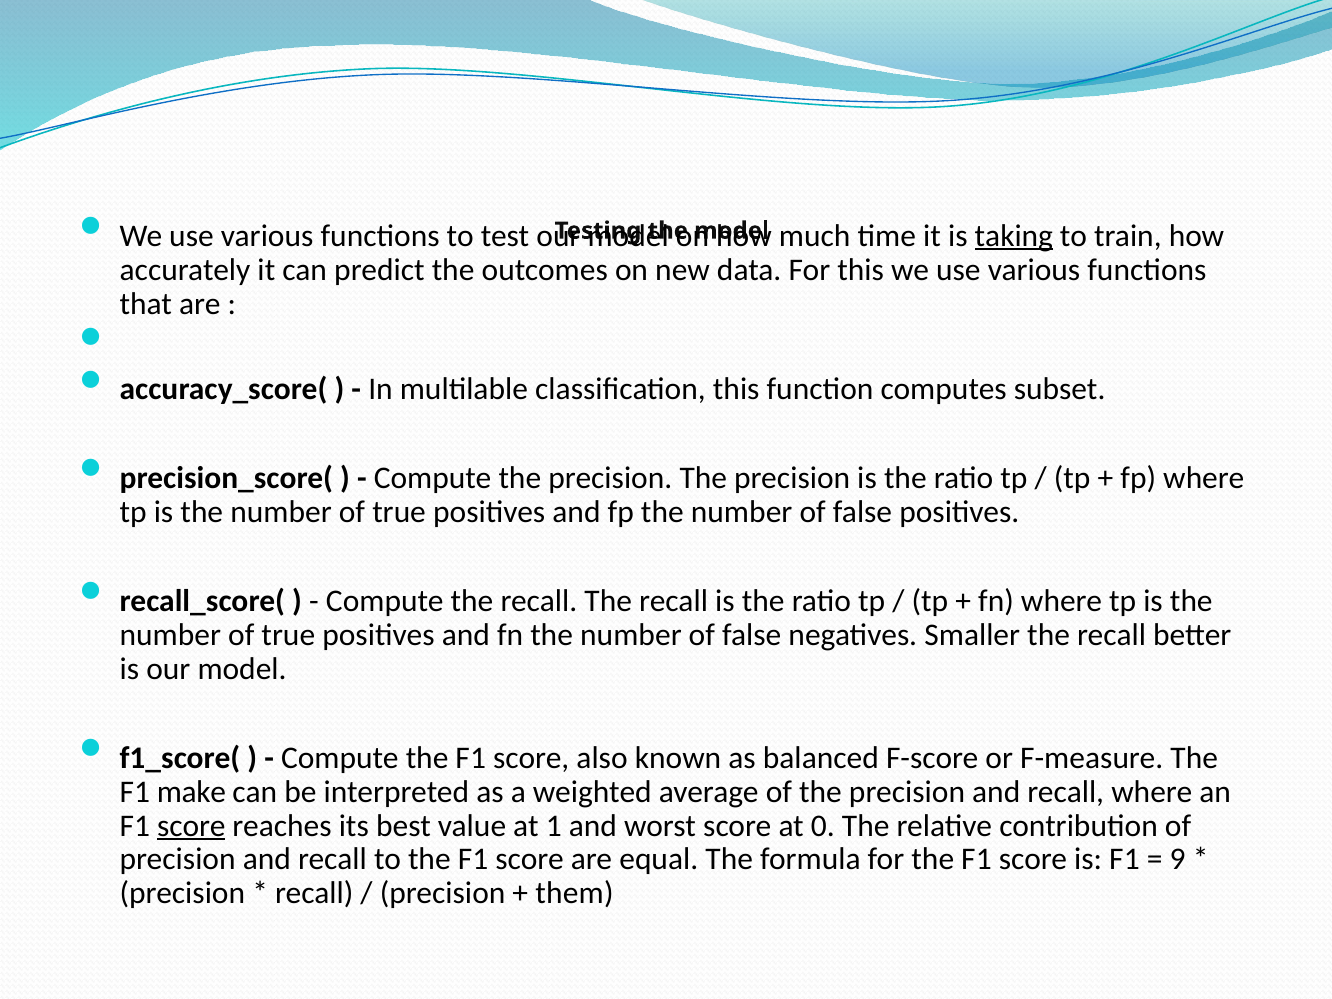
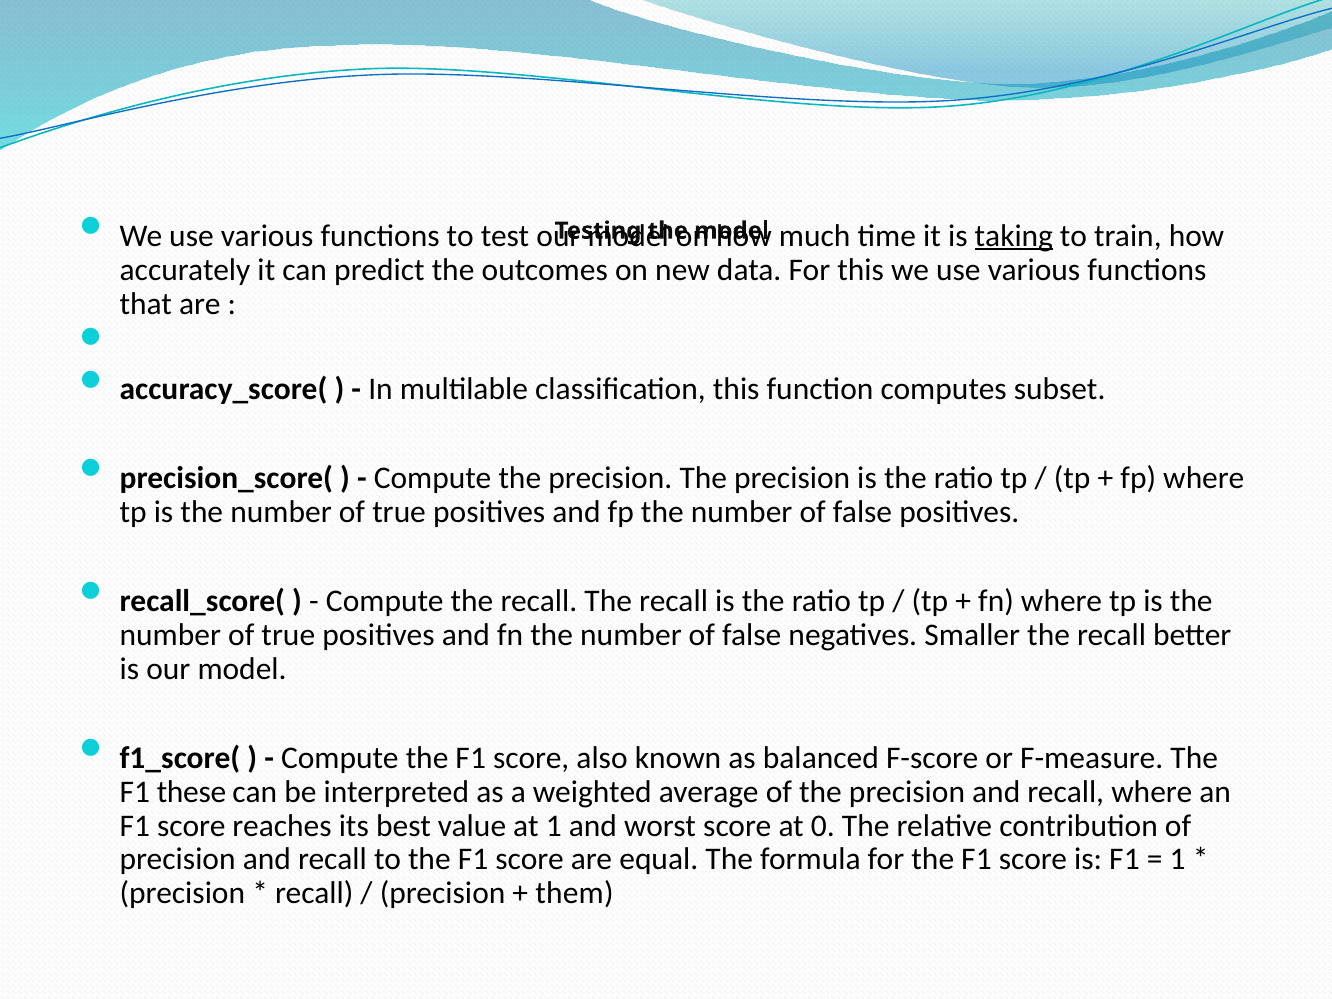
make: make -> these (191, 792)
score underline: present -> none (191, 826)
9: 9 -> 1 (1178, 860)
